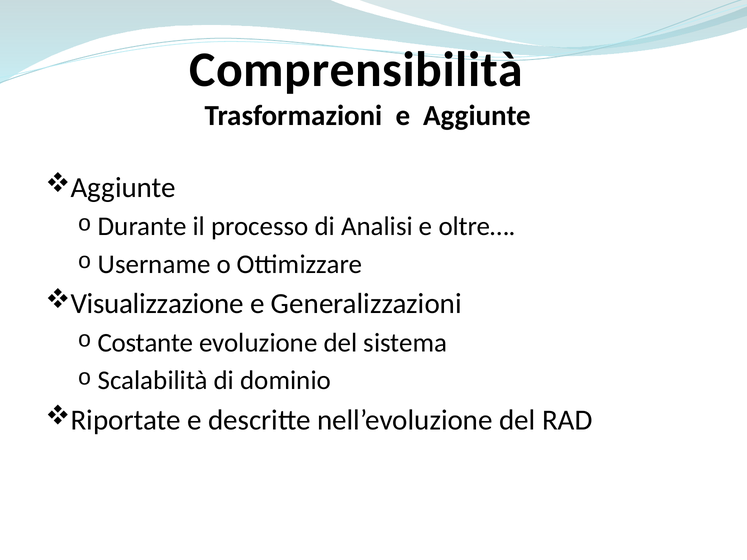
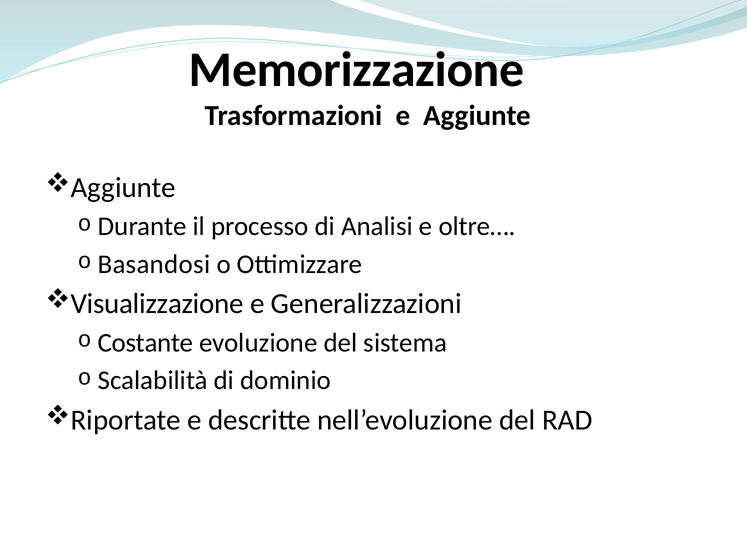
Comprensibilità: Comprensibilità -> Memorizzazione (357, 70)
Username: Username -> Basandosi (154, 264)
